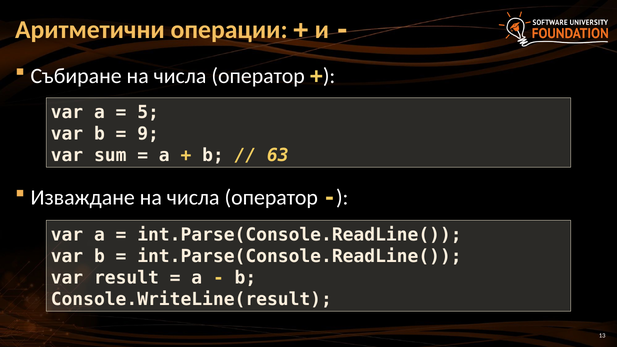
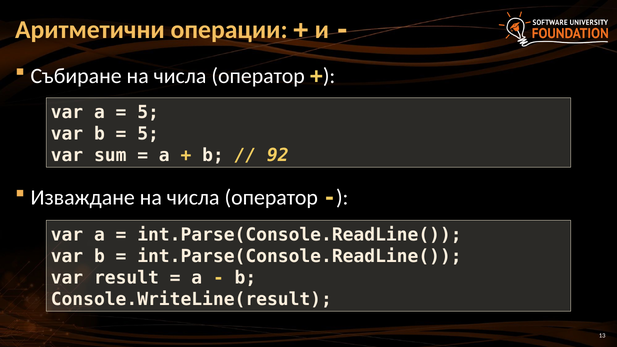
9: 9 -> 5 (148, 134)
63: 63 -> 92 (278, 155)
